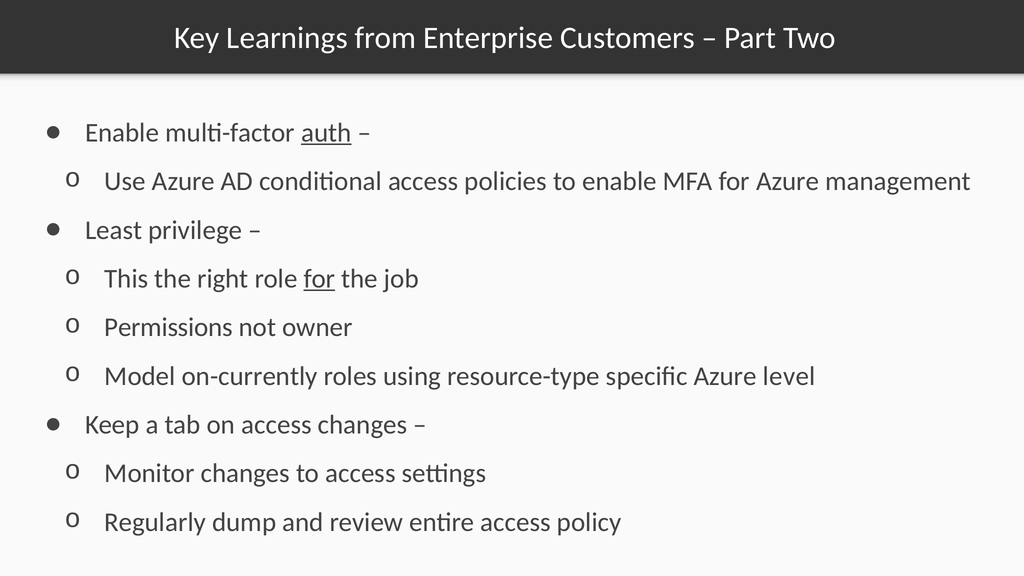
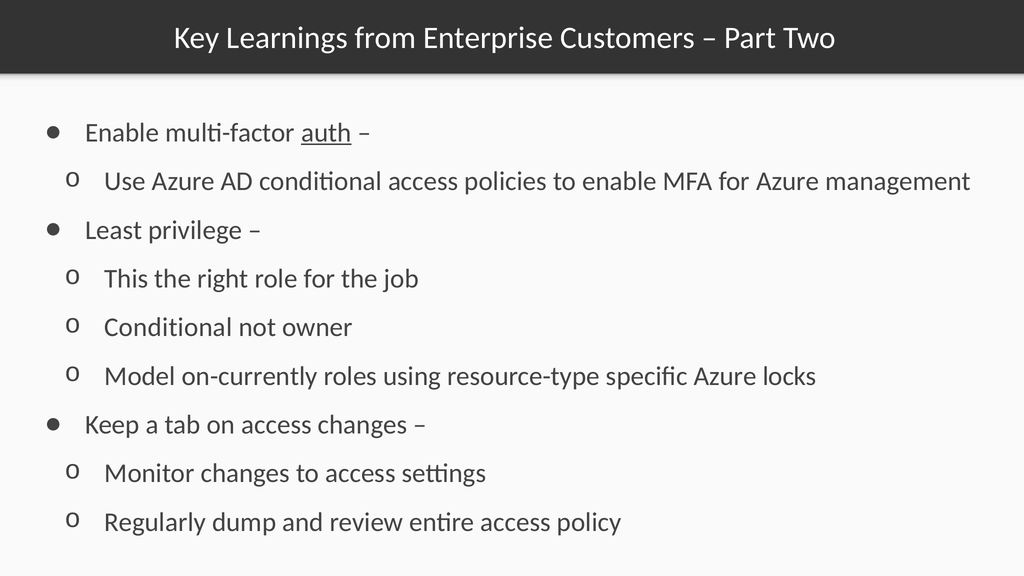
for underline: present -> none (319, 279)
Permissions: Permissions -> Conditional (168, 327)
level: level -> locks (789, 376)
